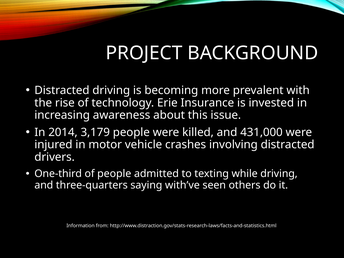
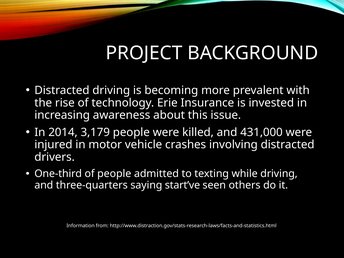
with’ve: with’ve -> start’ve (182, 185)
